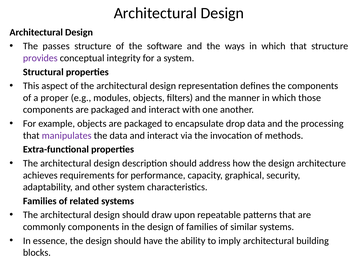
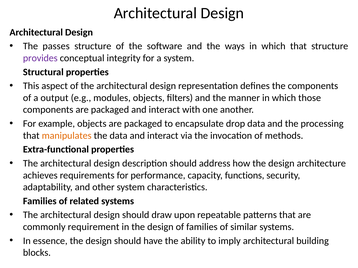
proper: proper -> output (54, 98)
manipulates colour: purple -> orange (67, 136)
graphical: graphical -> functions (245, 176)
commonly components: components -> requirement (94, 227)
